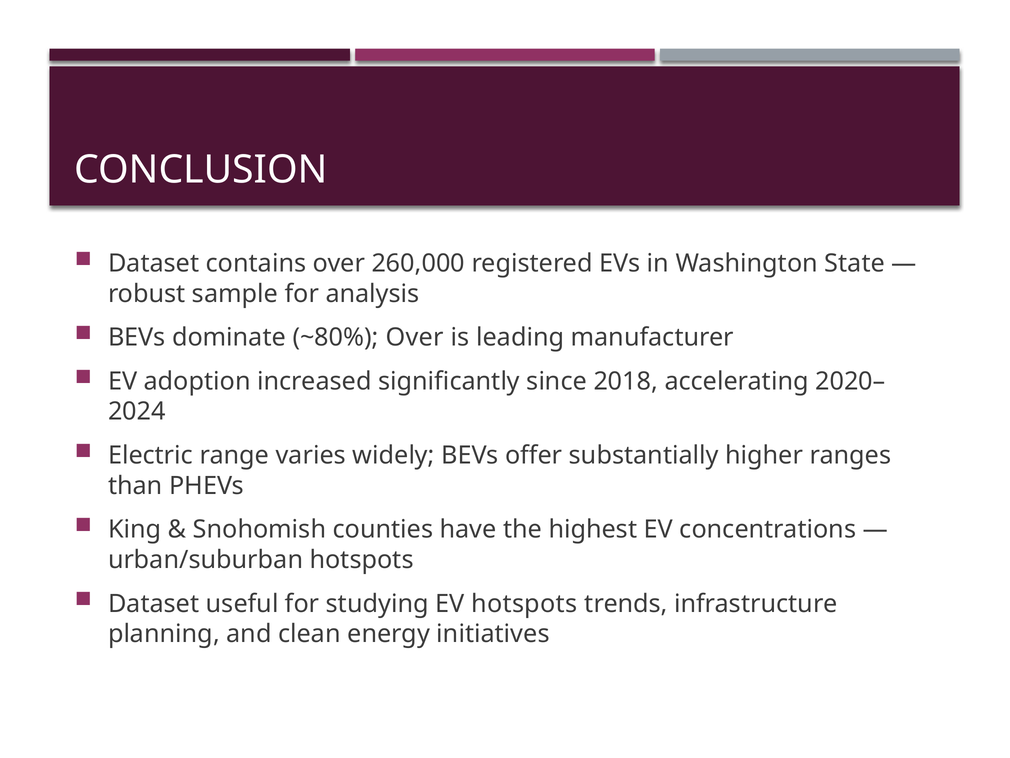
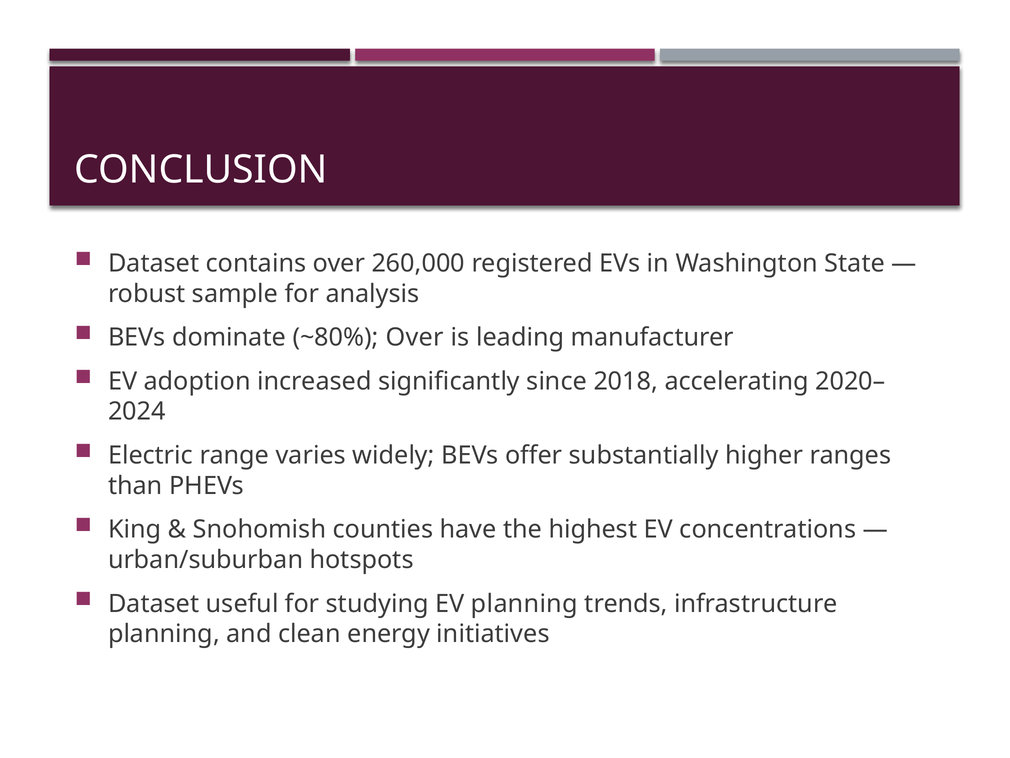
EV hotspots: hotspots -> planning (524, 603)
